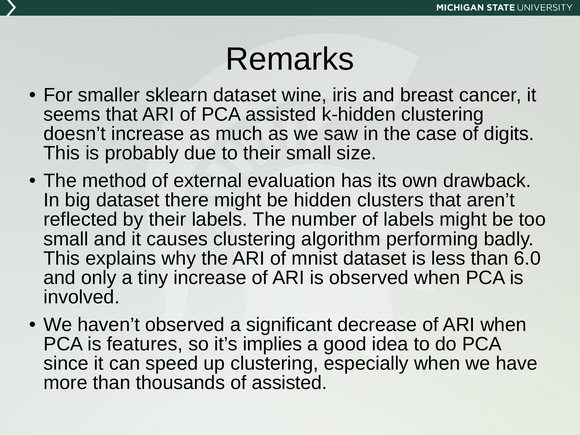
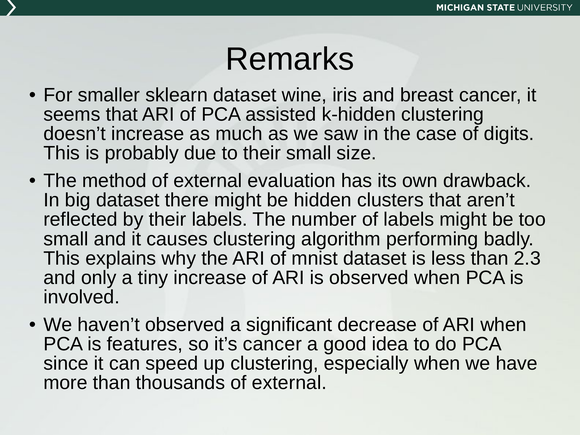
6.0: 6.0 -> 2.3 (527, 258)
it’s implies: implies -> cancer (272, 344)
thousands of assisted: assisted -> external (289, 383)
